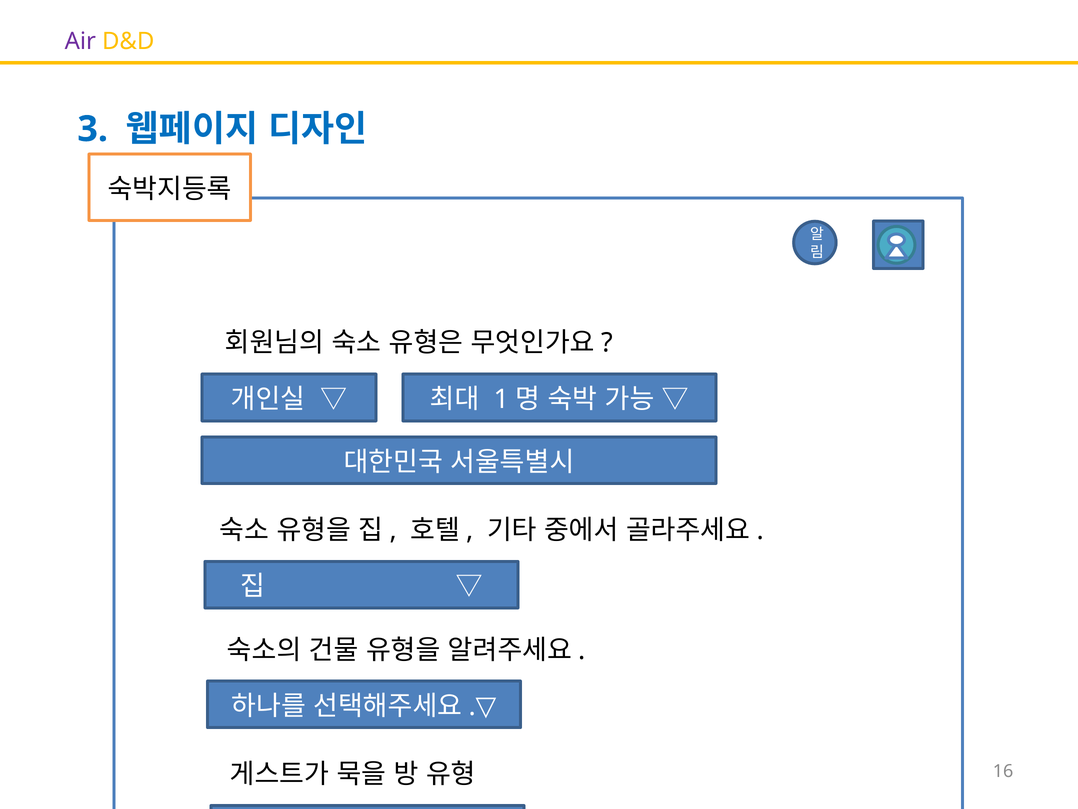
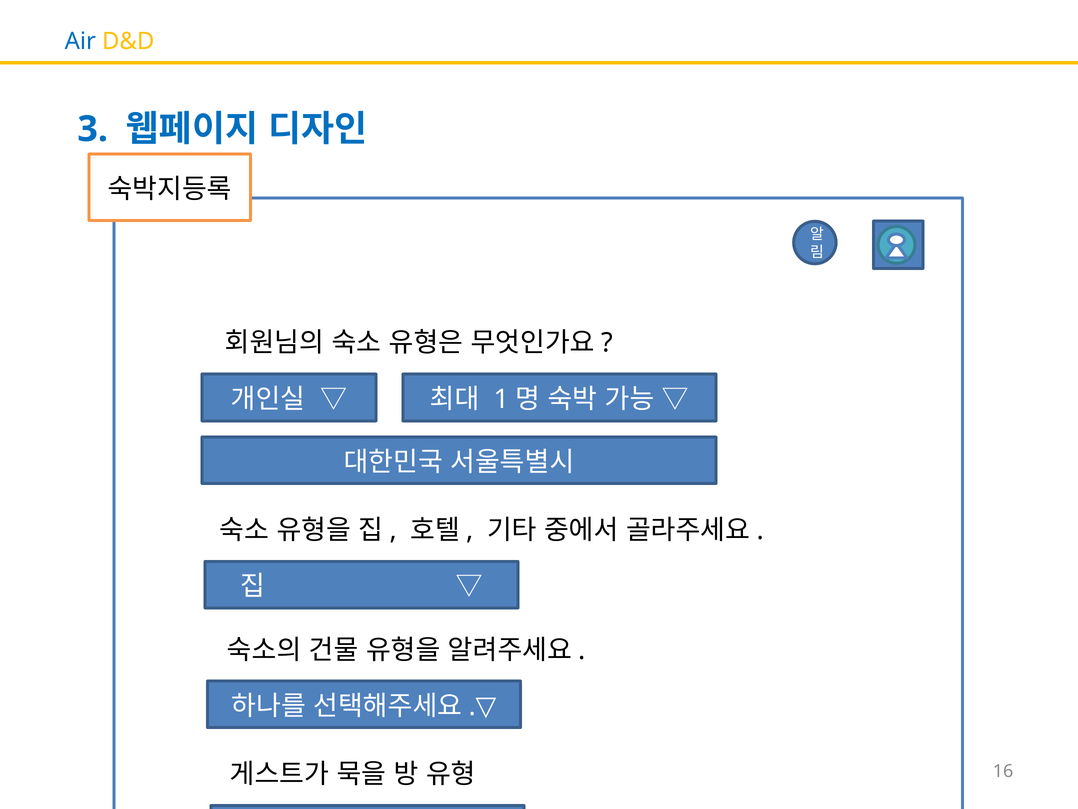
Air colour: purple -> blue (80, 41)
